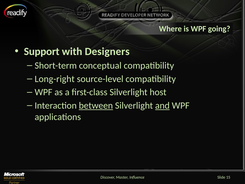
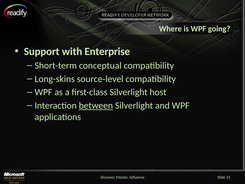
Designers: Designers -> Enterprise (107, 51)
Long-right: Long-right -> Long-skins (55, 79)
and underline: present -> none (162, 105)
